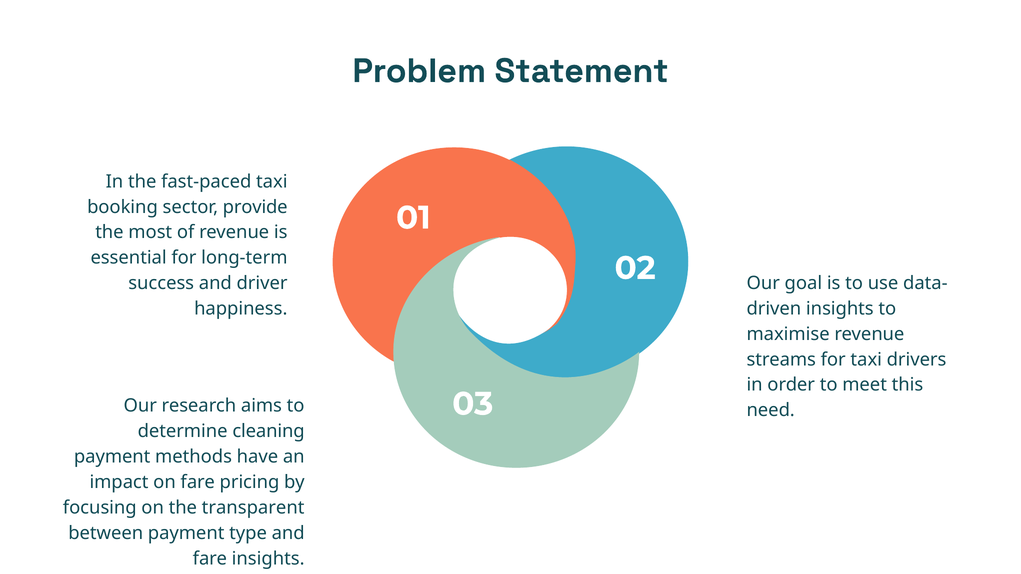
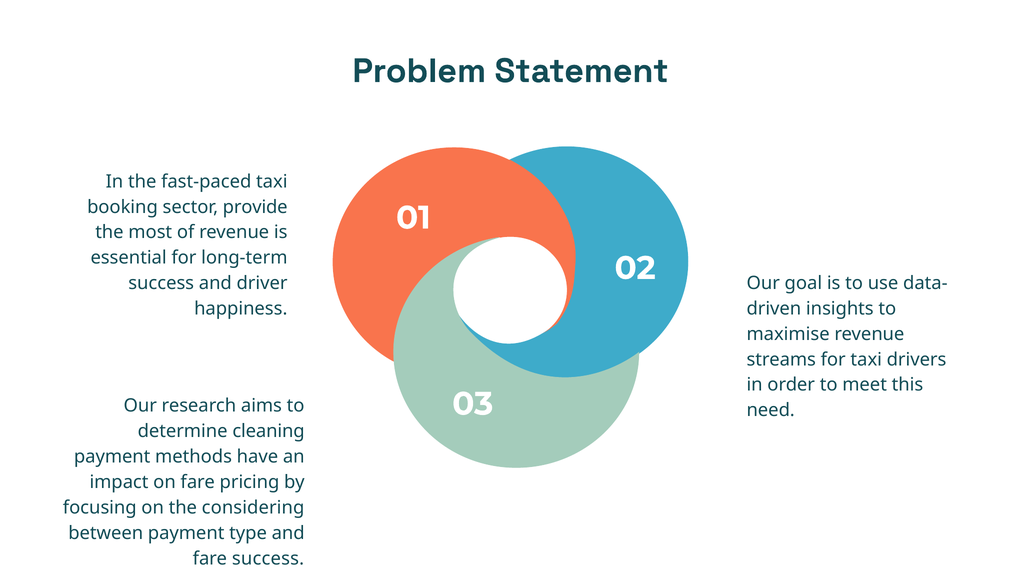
transparent: transparent -> considering (253, 508)
fare insights: insights -> success (268, 559)
